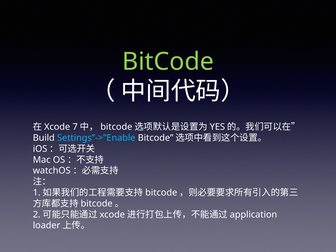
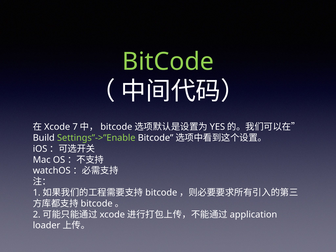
Settings”->”Enable colour: light blue -> light green (96, 138)
